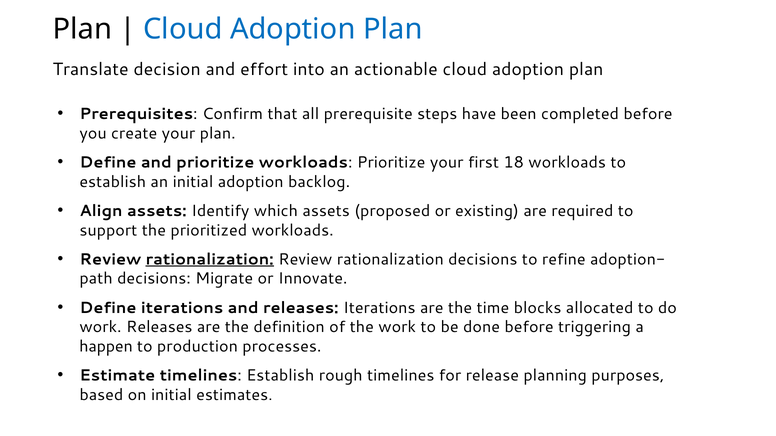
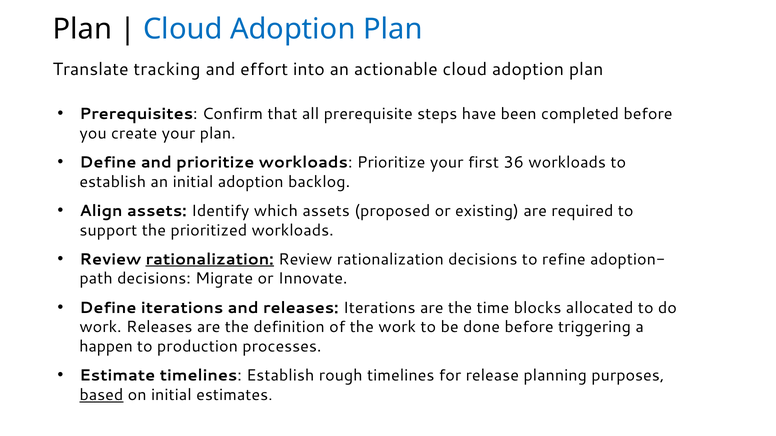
decision: decision -> tracking (167, 69)
18: 18 -> 36 (514, 163)
based underline: none -> present (101, 395)
